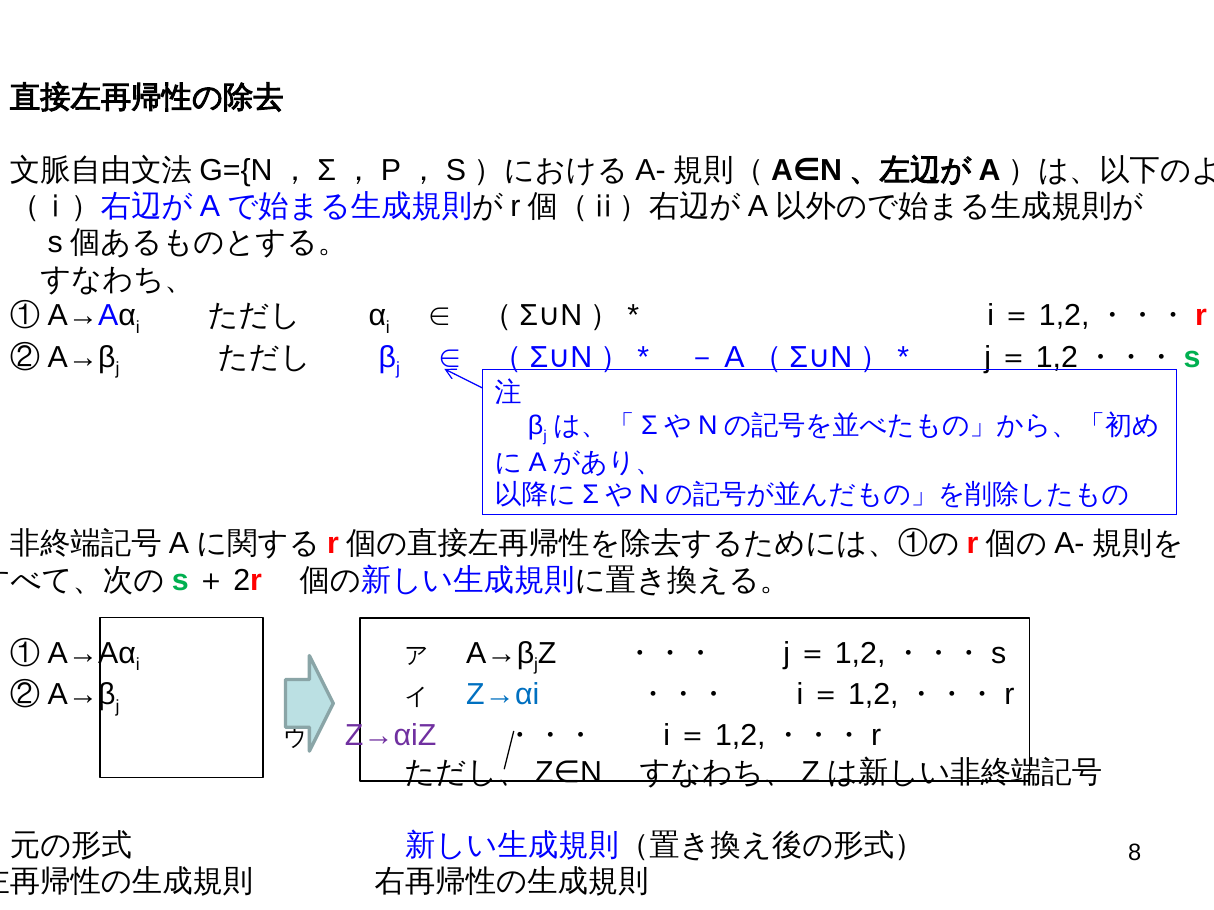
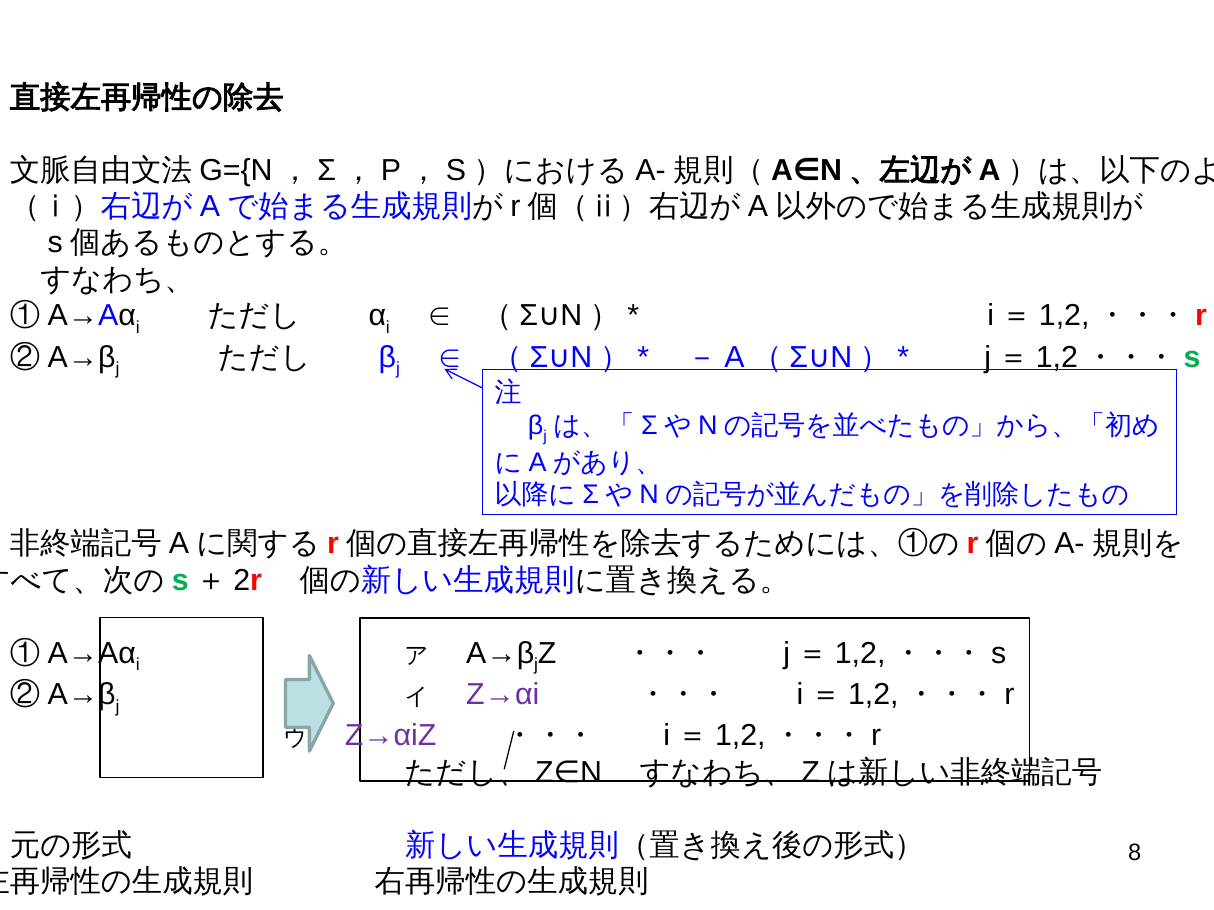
Z→αi colour: blue -> purple (503, 695)
